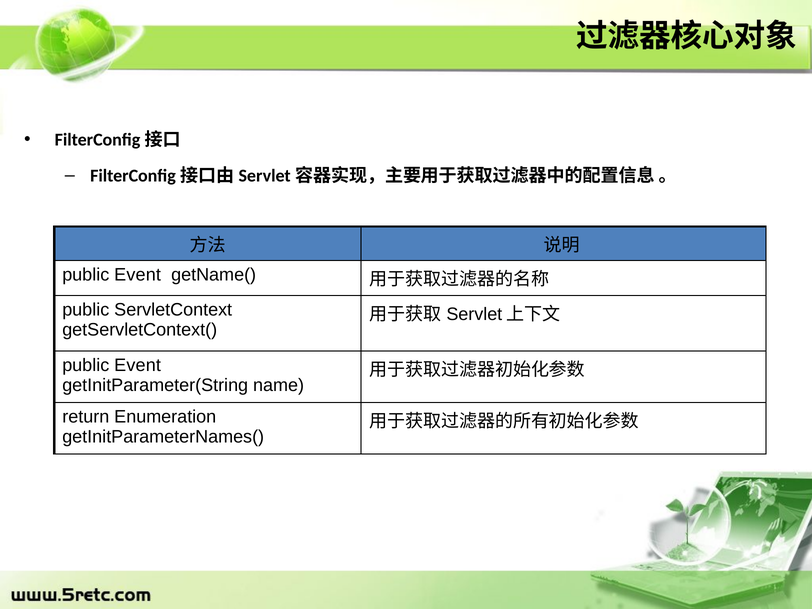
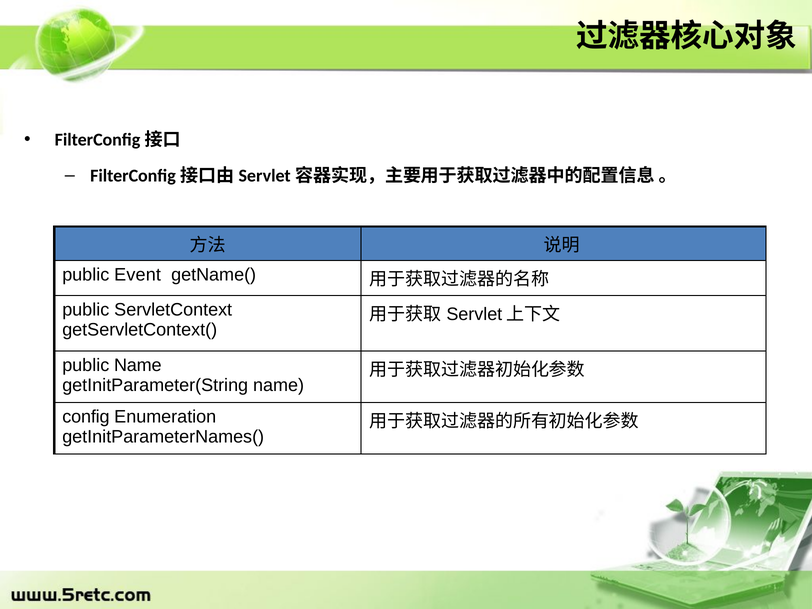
Event: Event -> Name (138, 365)
return: return -> config (86, 417)
